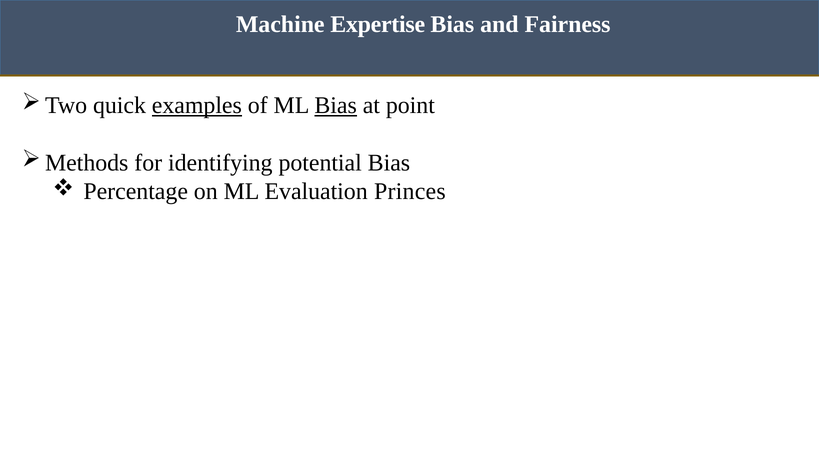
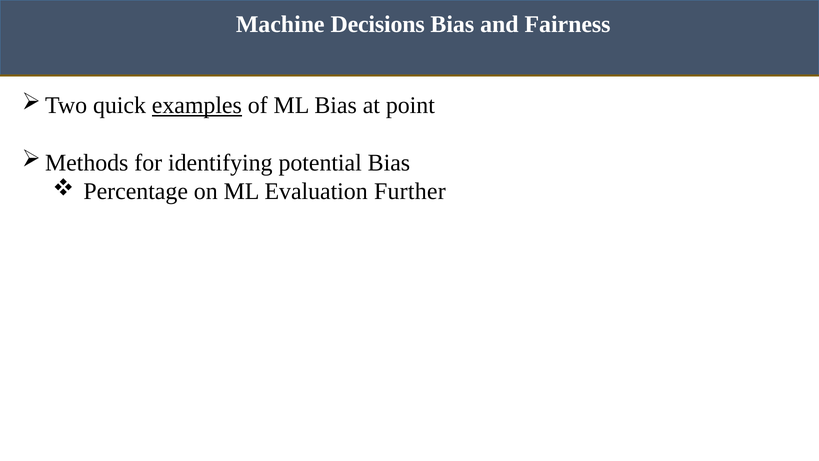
Expertise: Expertise -> Decisions (378, 25)
Bias underline: present -> none (336, 105)
Princes: Princes -> Further (410, 191)
